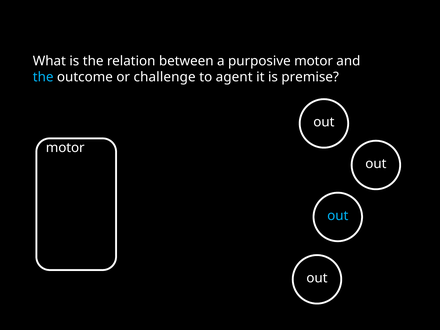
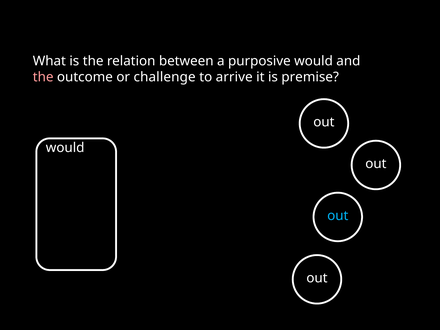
purposive motor: motor -> would (314, 61)
the colour: light blue -> pink (43, 77)
agent: agent -> arrive (234, 77)
motor: motor -> would (65, 148)
